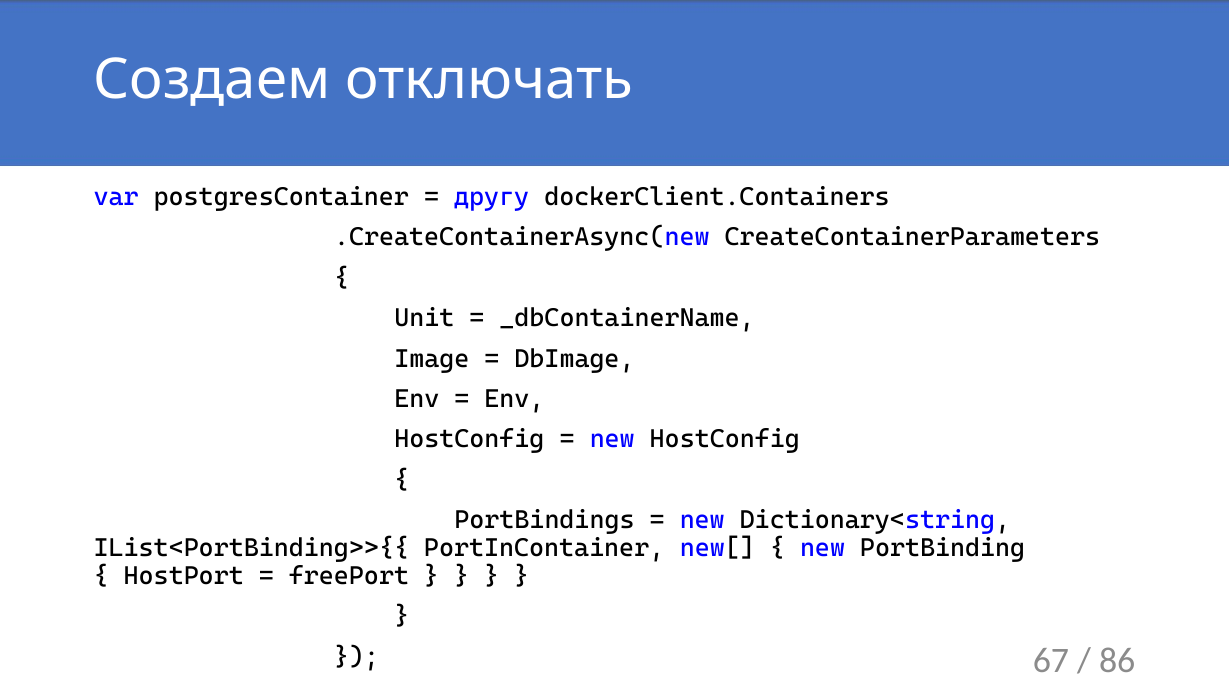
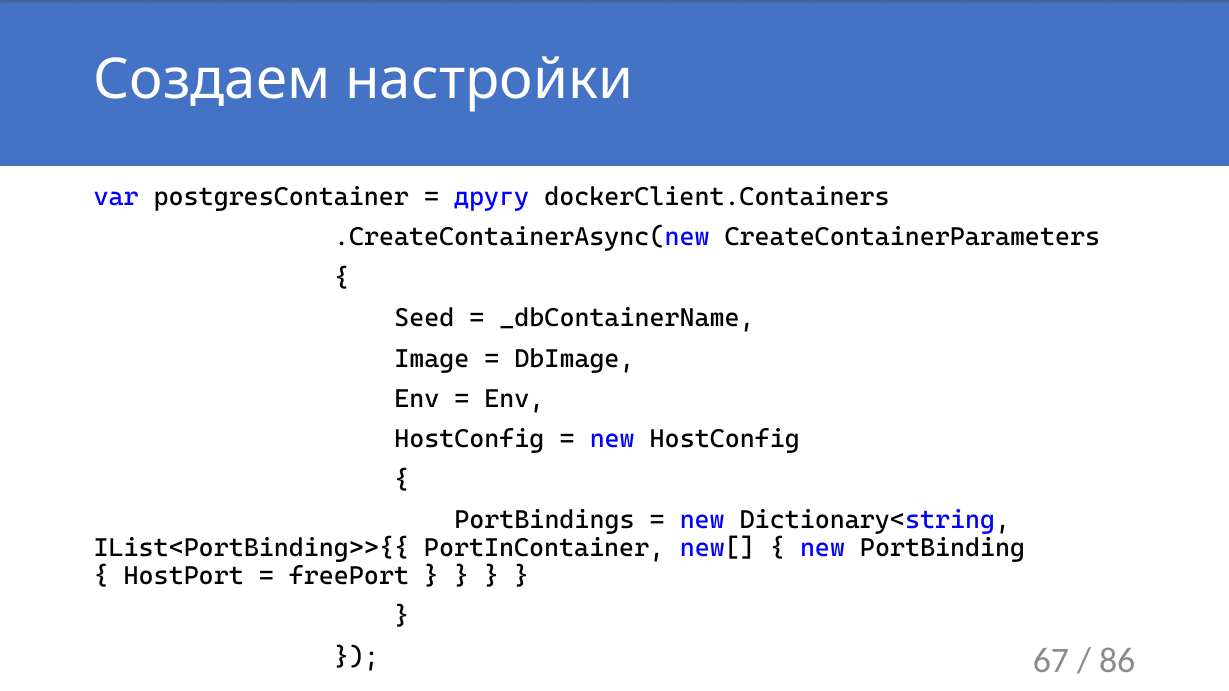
отключать: отключать -> настройки (489, 80)
Unit: Unit -> Seed (424, 318)
